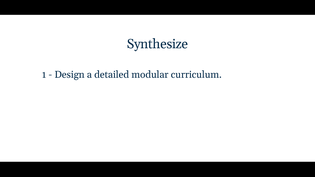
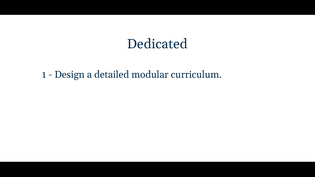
Synthesize: Synthesize -> Dedicated (157, 44)
